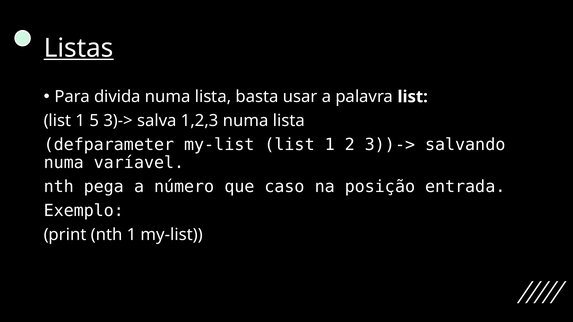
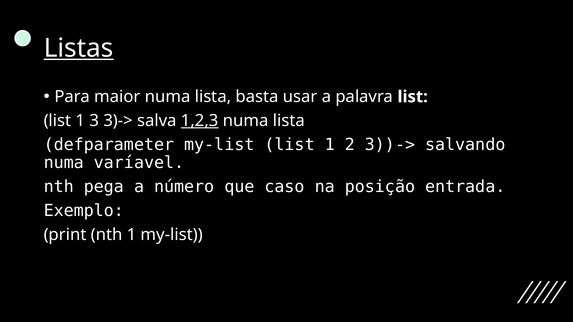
divida: divida -> maior (117, 97)
5: 5 -> 3 (94, 121)
1,2,3 underline: none -> present (200, 121)
